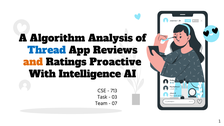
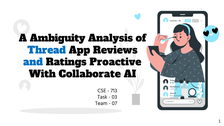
Algorithm: Algorithm -> Ambiguity (58, 38)
and colour: orange -> blue (33, 62)
Intelligence: Intelligence -> Collaborate (90, 74)
